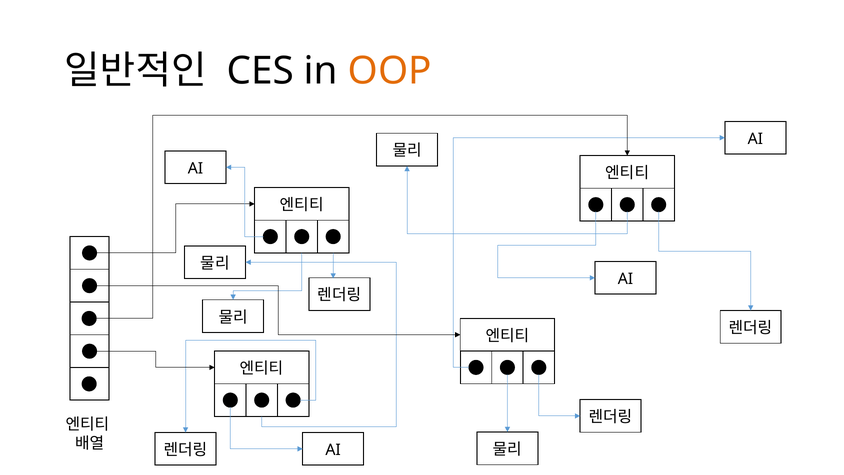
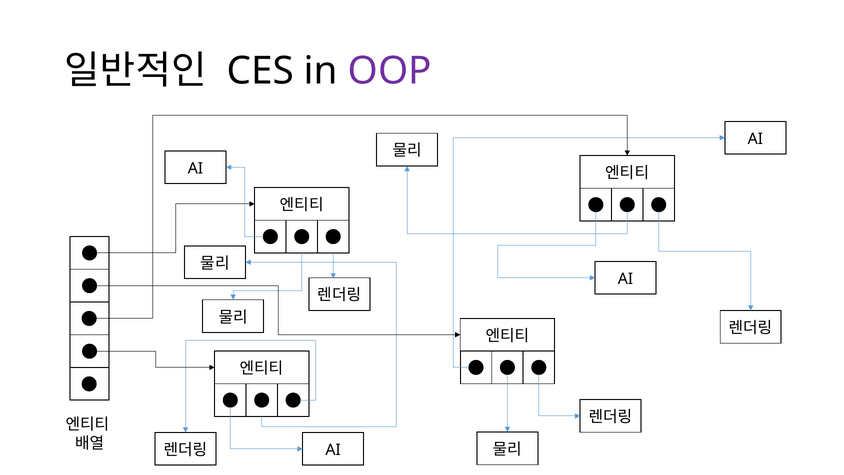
OOP colour: orange -> purple (390, 71)
